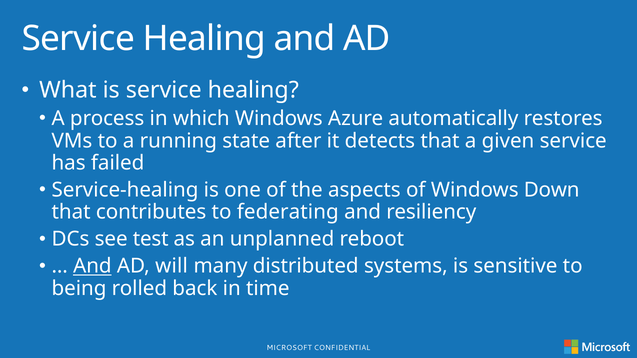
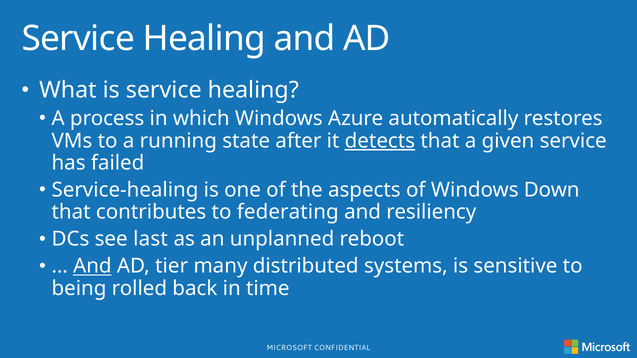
detects underline: none -> present (380, 141)
test: test -> last (151, 239)
will: will -> tier (172, 266)
